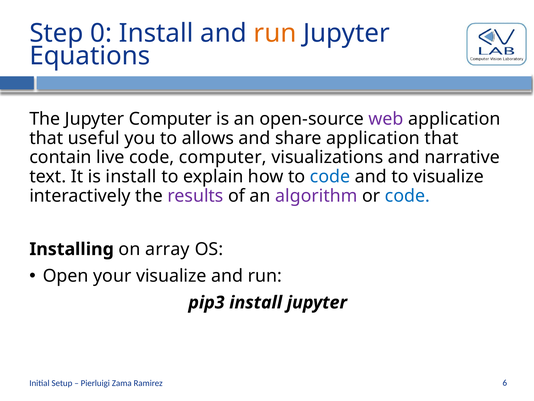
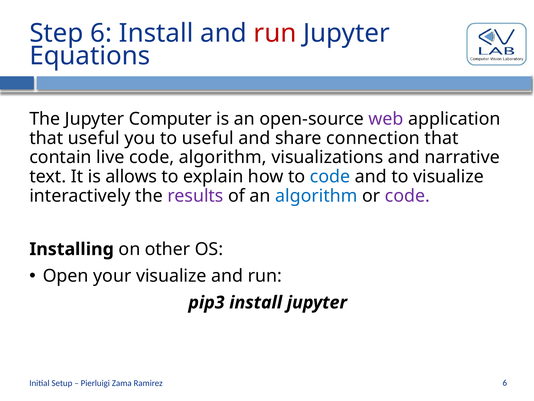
Step 0: 0 -> 6 (101, 33)
run colour: orange -> red (275, 33)
to allows: allows -> useful (208, 138)
share application: application -> connection (373, 138)
code computer: computer -> algorithm (223, 157)
is install: install -> allows (131, 176)
algorithm colour: purple -> blue (316, 196)
code colour: blue -> purple (407, 196)
array: array -> other (168, 249)
